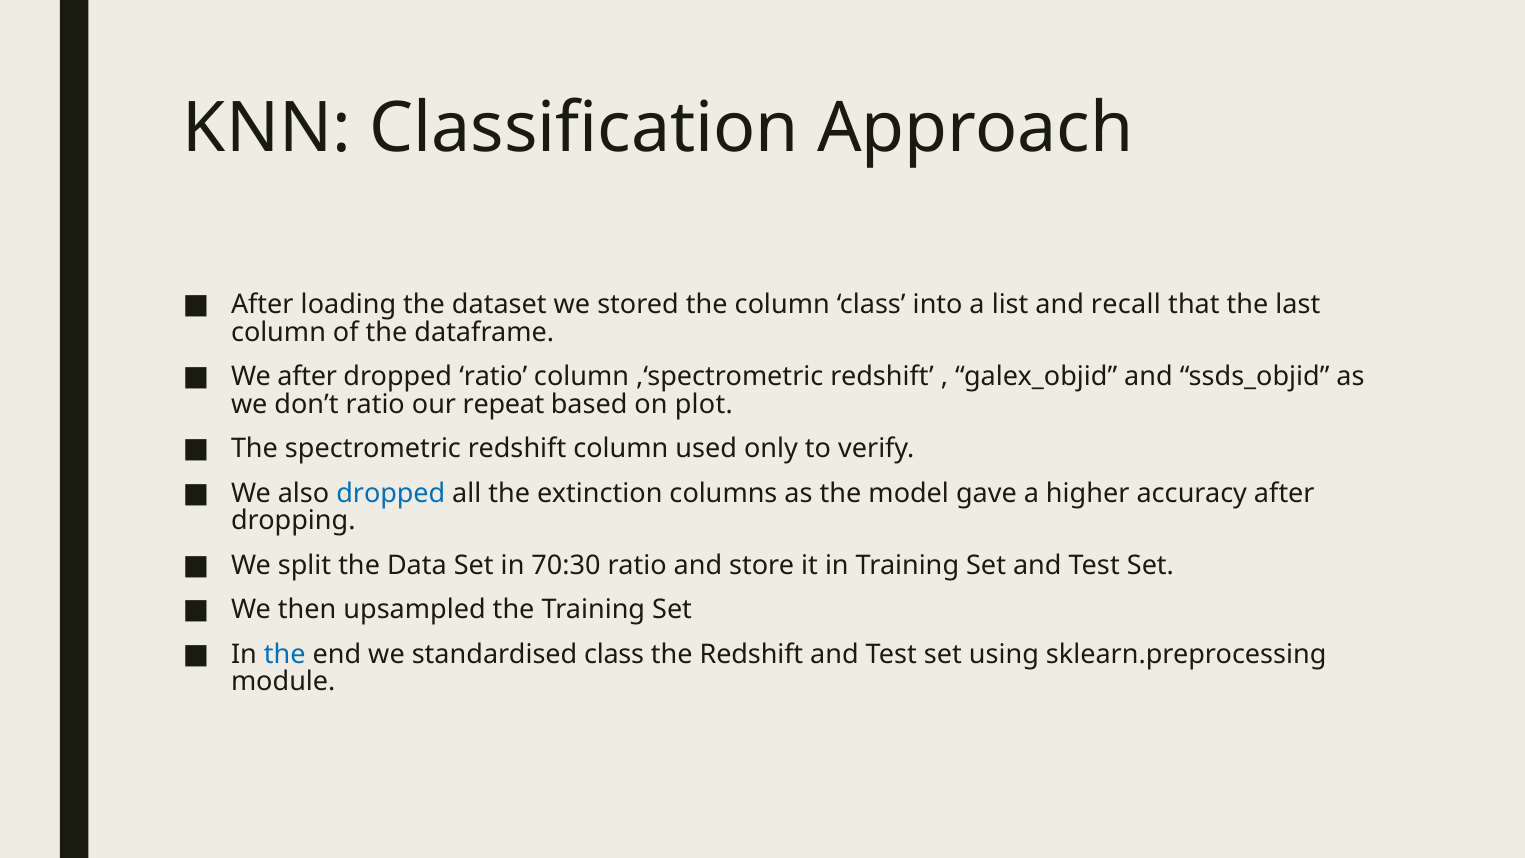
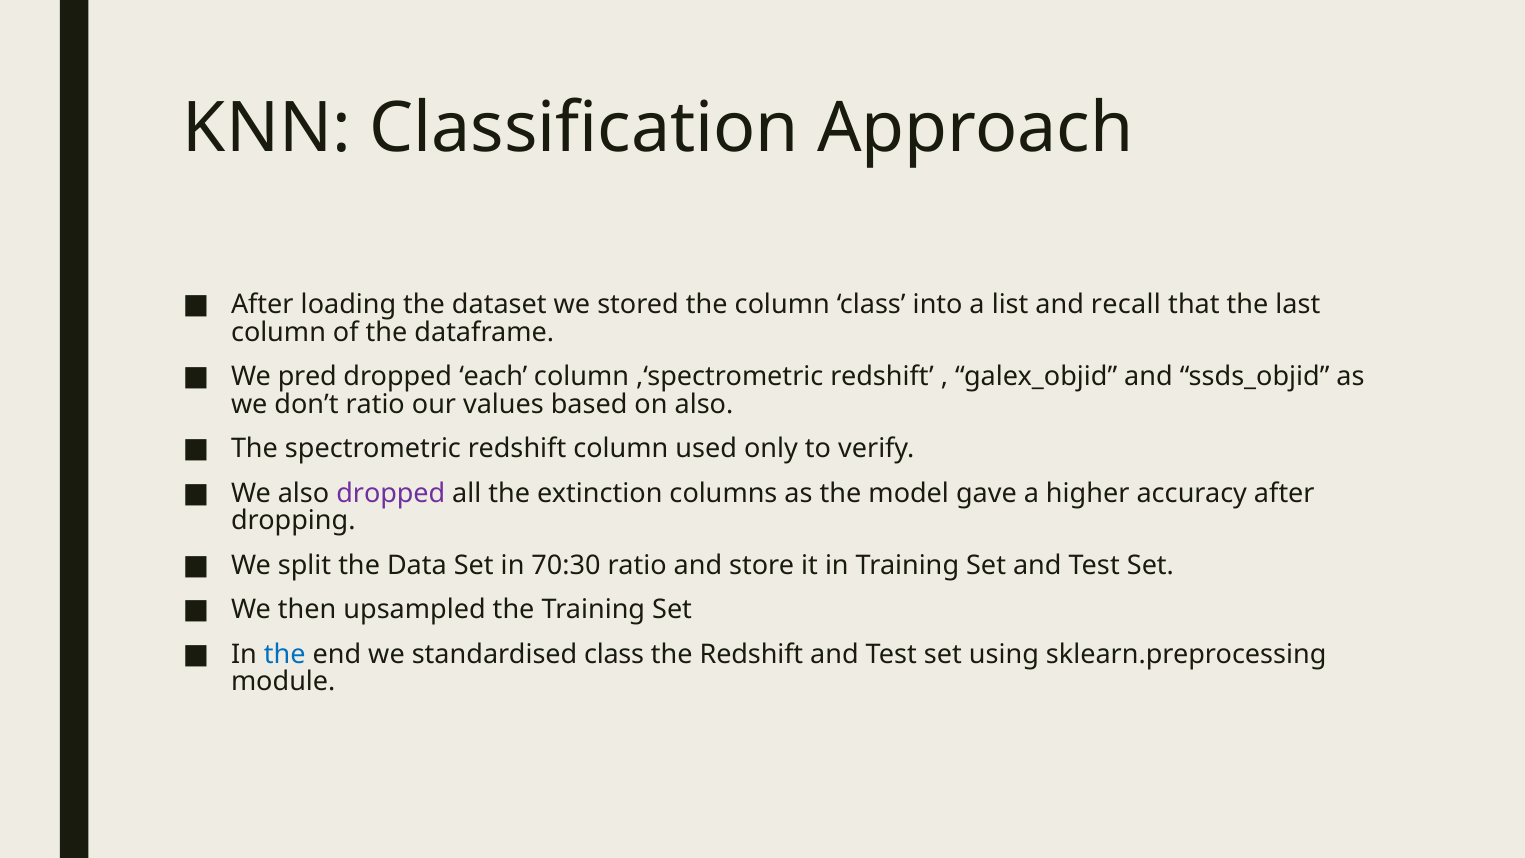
We after: after -> pred (307, 377)
dropped ratio: ratio -> each (493, 377)
repeat: repeat -> values (503, 404)
on plot: plot -> also (704, 404)
dropped colour: blue -> purple (391, 493)
